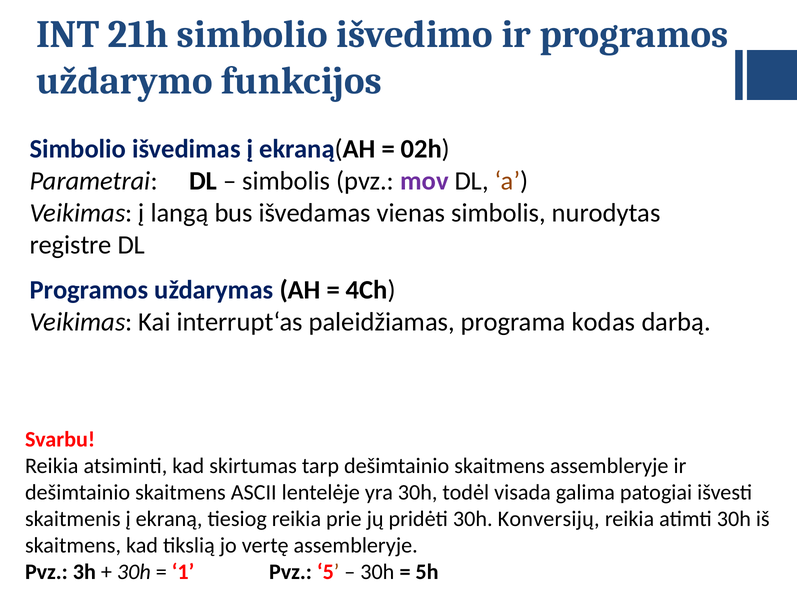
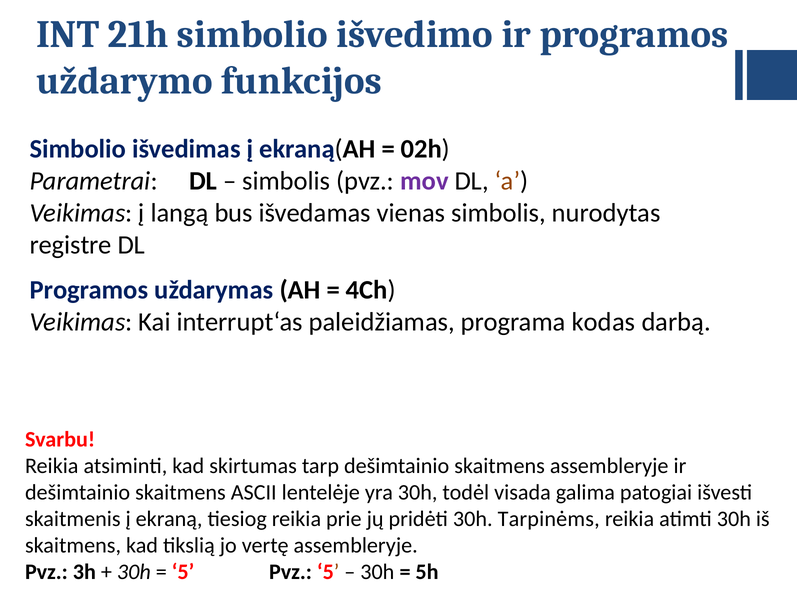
Konversijų: Konversijų -> Tarpinėms (549, 519)
1: 1 -> 5 (183, 572)
